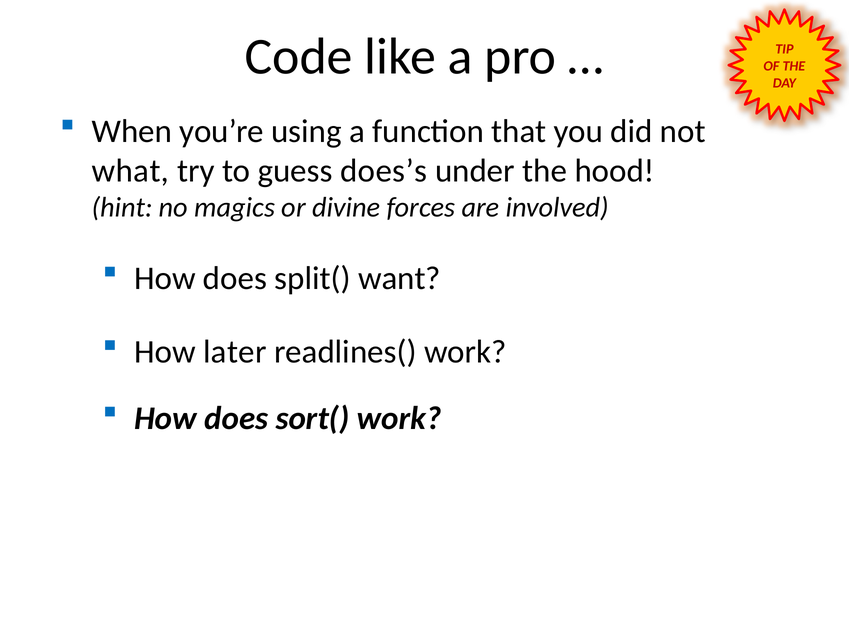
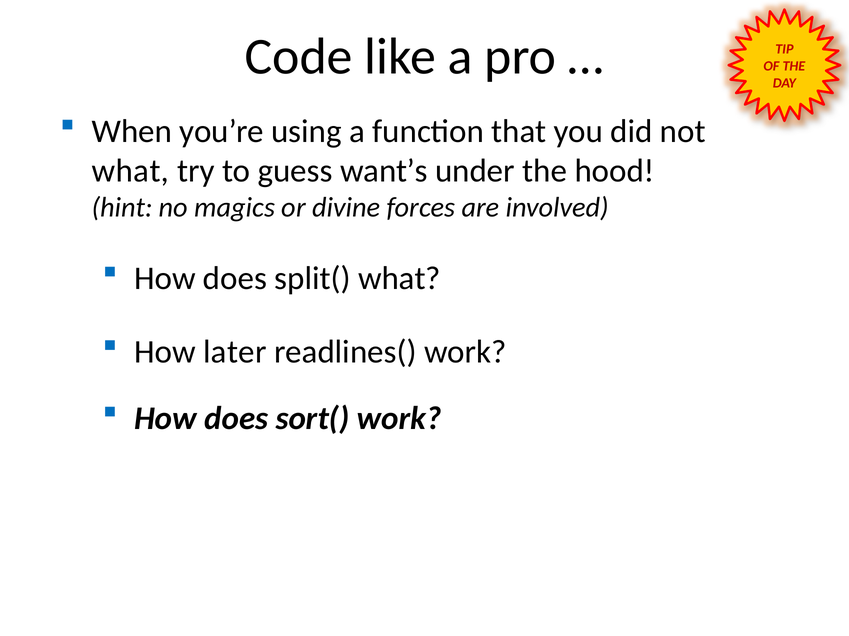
does’s: does’s -> want’s (384, 171)
split( want: want -> what (399, 279)
